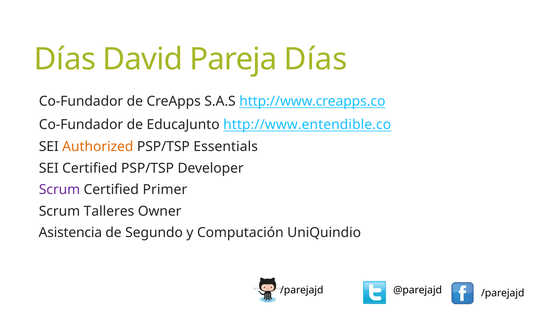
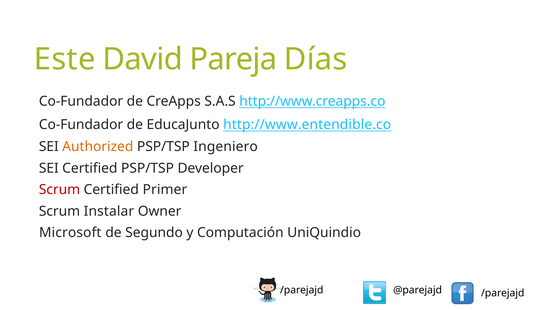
Días: Días -> Este (65, 59)
Essentials: Essentials -> Ingeniero (226, 147)
Scrum colour: purple -> red (59, 190)
Talleres: Talleres -> Instalar (109, 211)
Asistencia: Asistencia -> Microsoft (70, 233)
